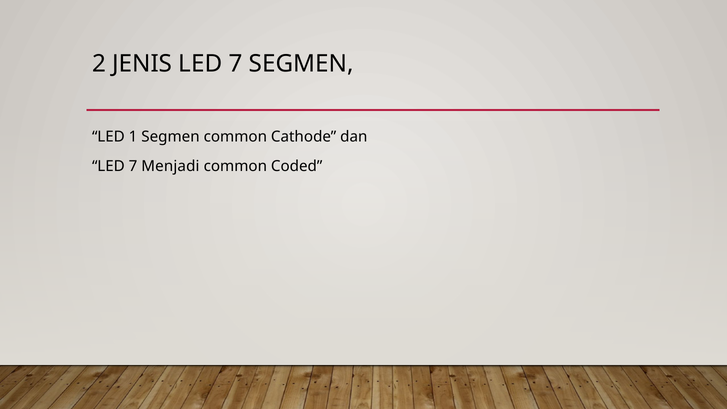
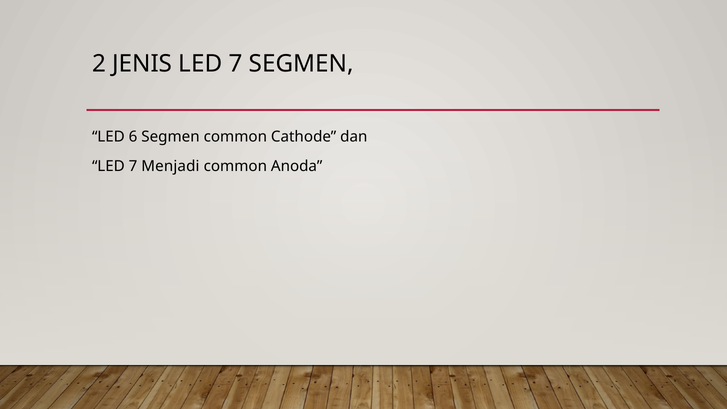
1: 1 -> 6 (133, 137)
Coded: Coded -> Anoda (297, 166)
